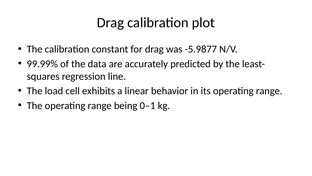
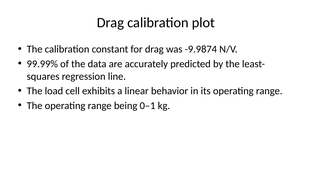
-5.9877: -5.9877 -> -9.9874 (201, 49)
